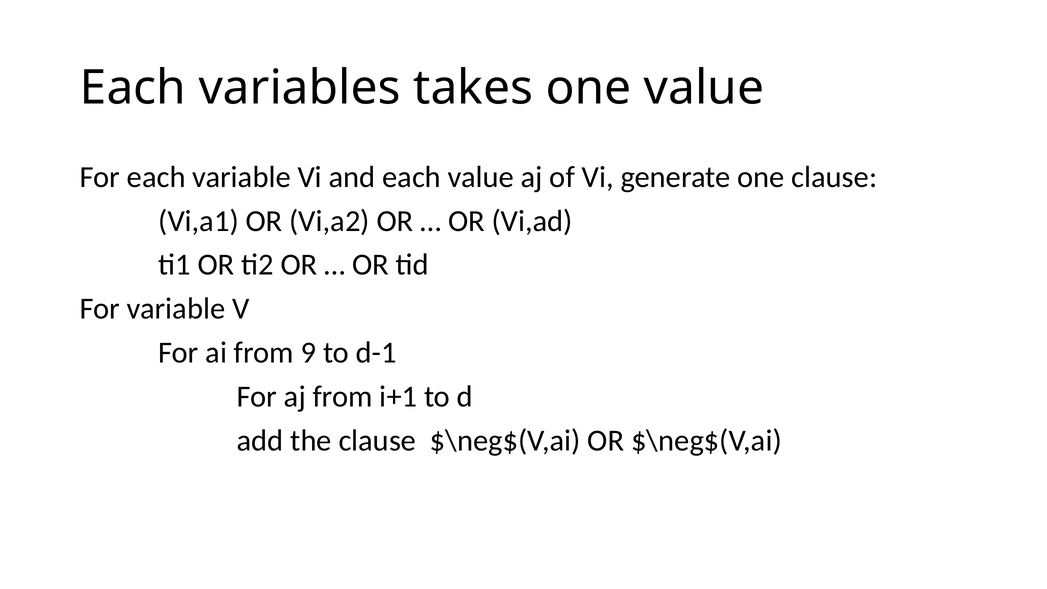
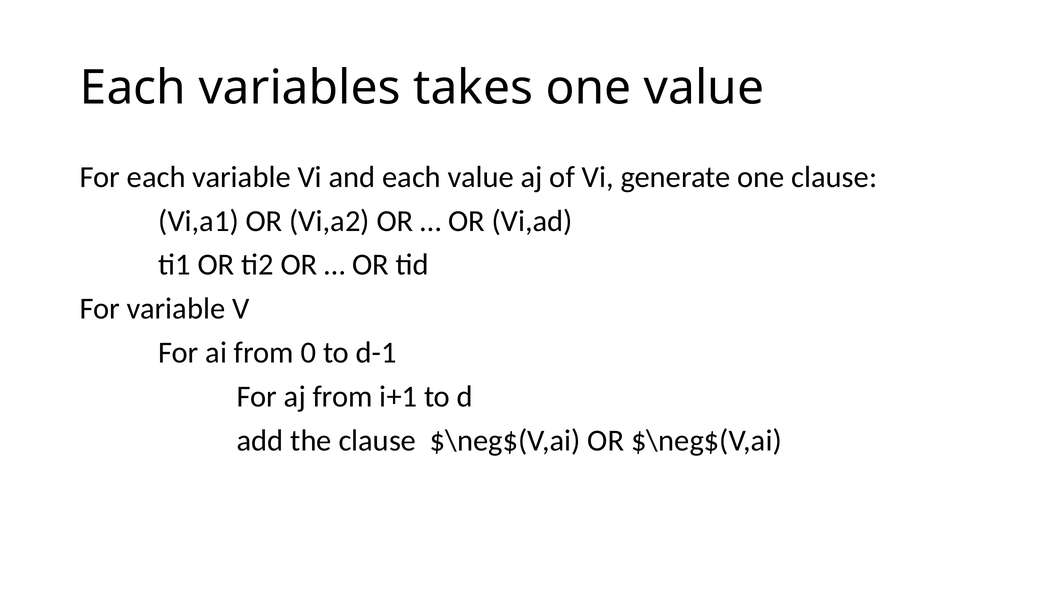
9: 9 -> 0 (308, 353)
